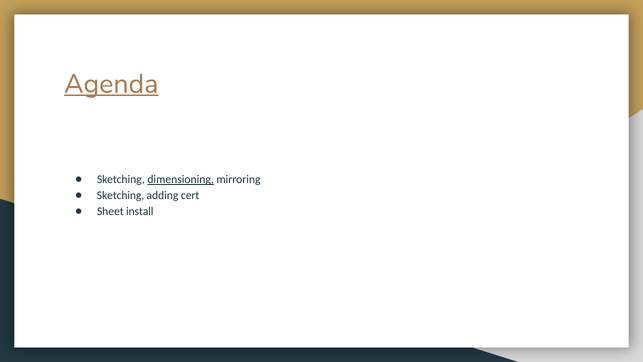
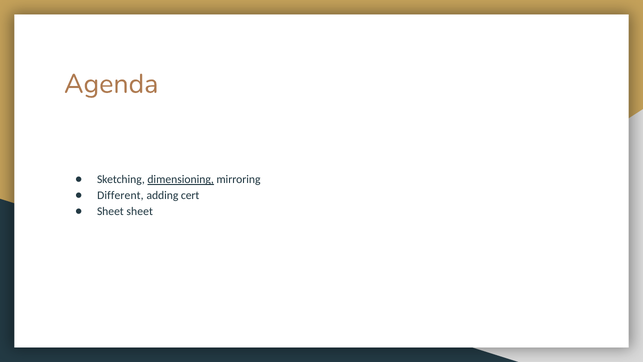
Agenda underline: present -> none (111, 84)
Sketching: Sketching -> Different (120, 195)
Sheet install: install -> sheet (140, 211)
